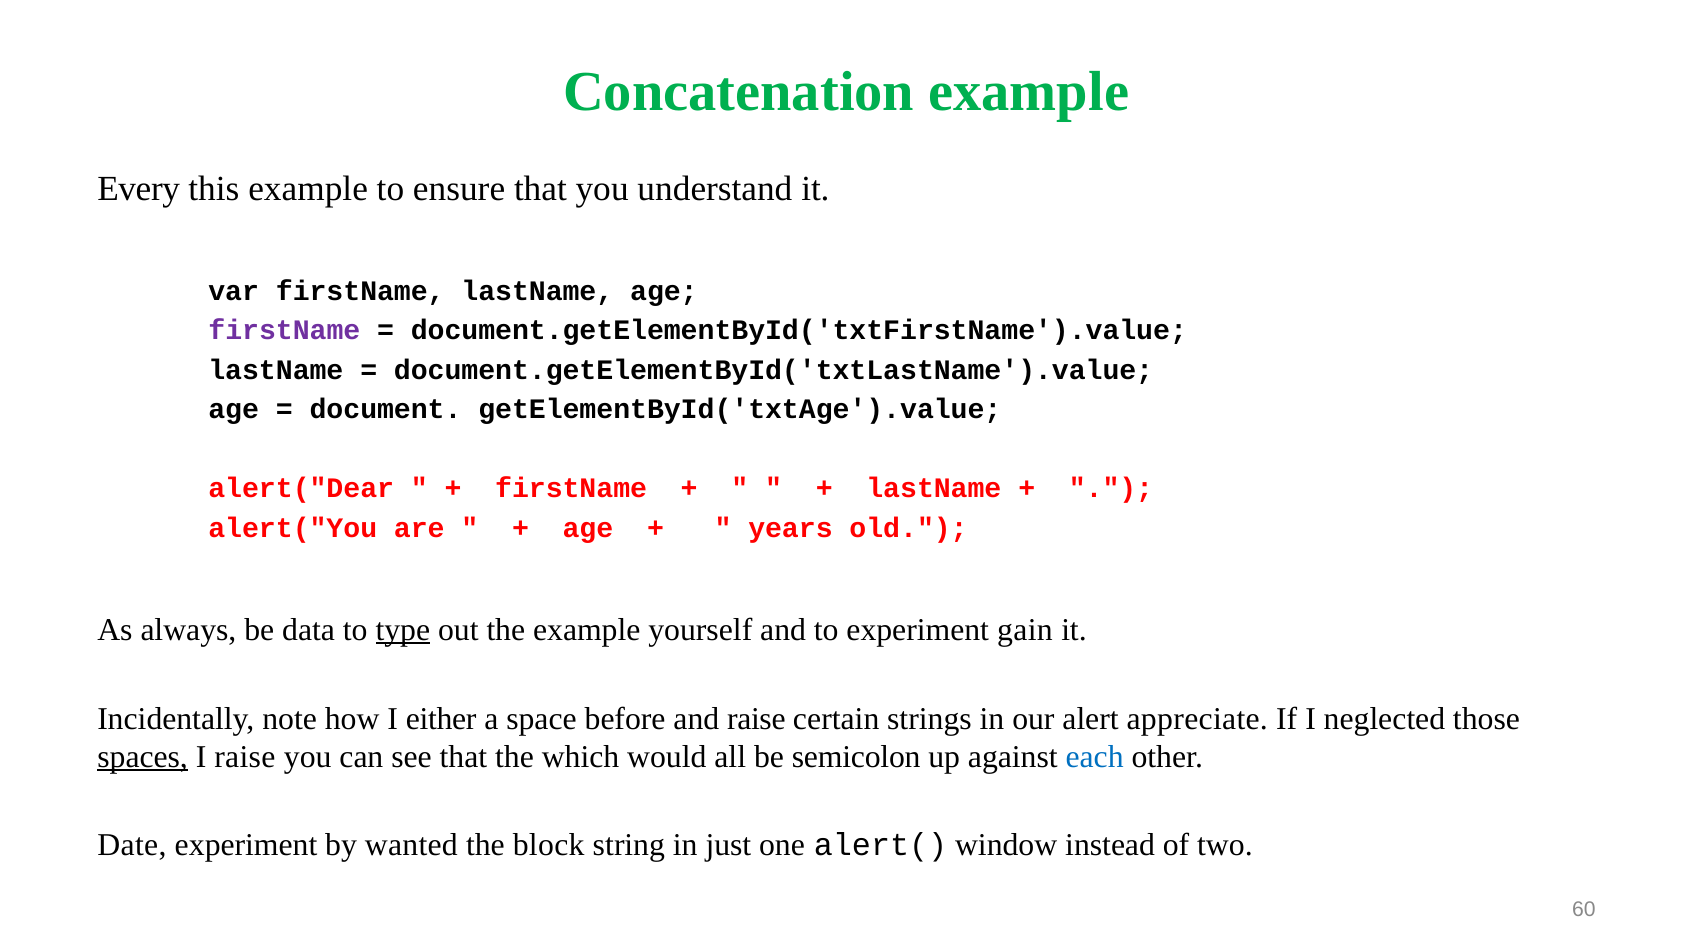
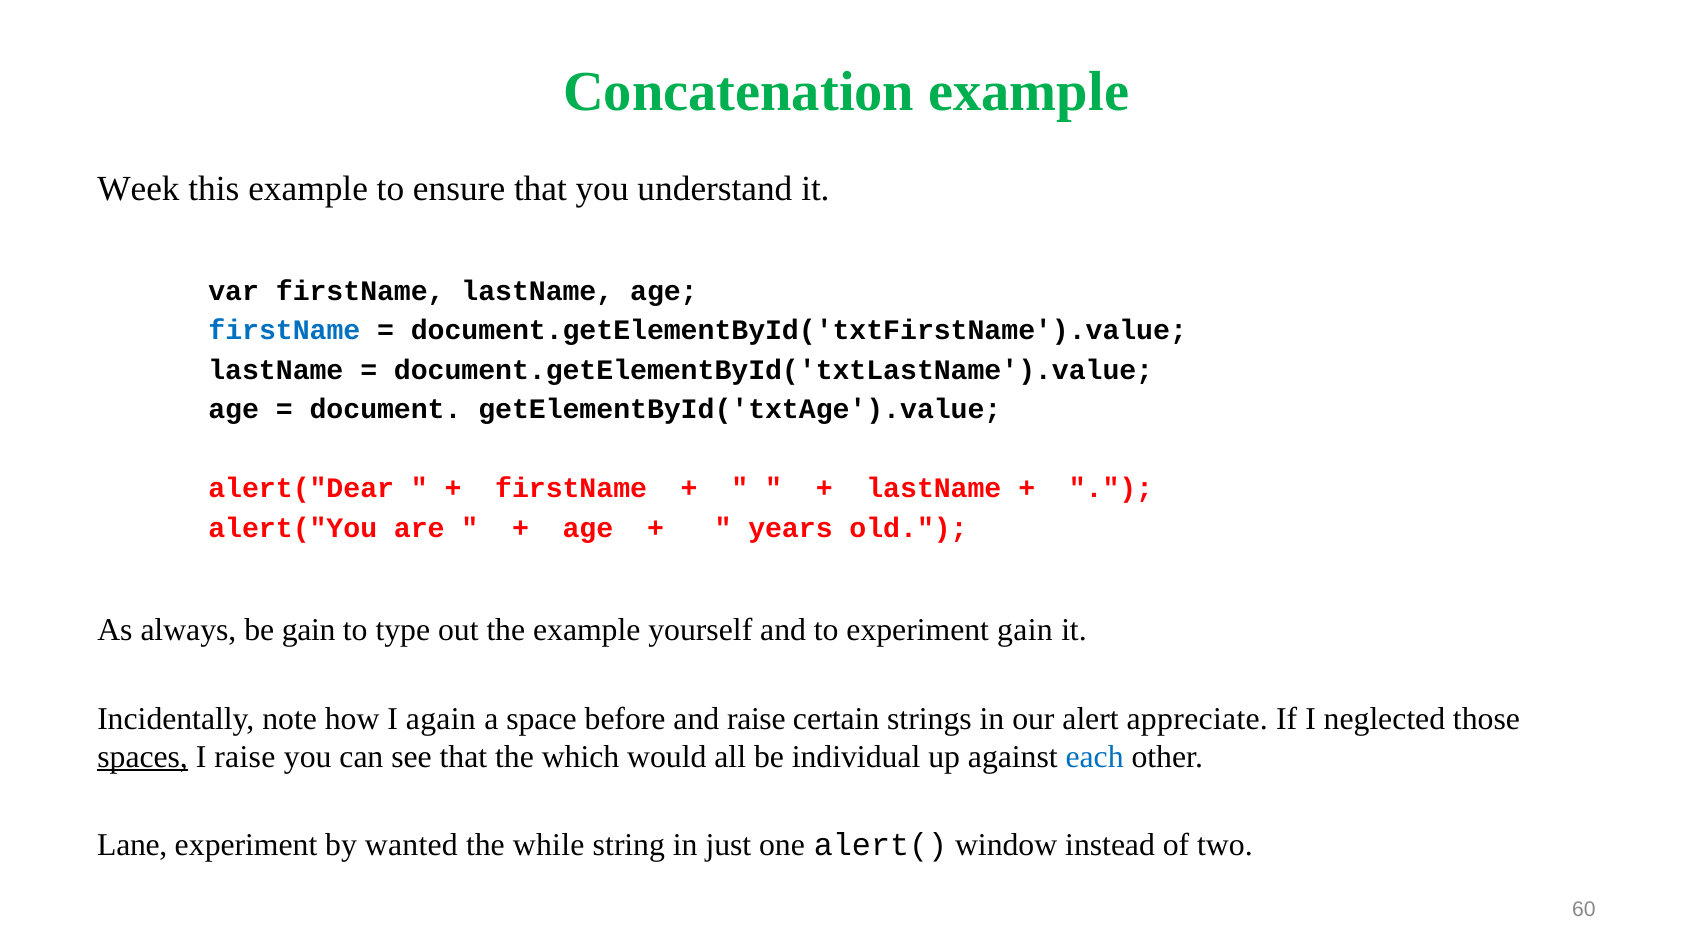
Every: Every -> Week (138, 189)
firstName colour: purple -> blue (284, 331)
be data: data -> gain (309, 630)
type underline: present -> none (403, 630)
either: either -> again (441, 719)
semicolon: semicolon -> individual (856, 757)
Date: Date -> Lane (132, 846)
block: block -> while (549, 846)
